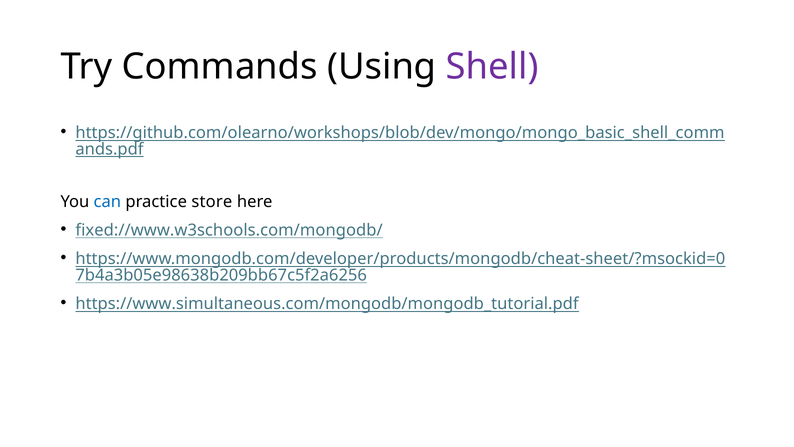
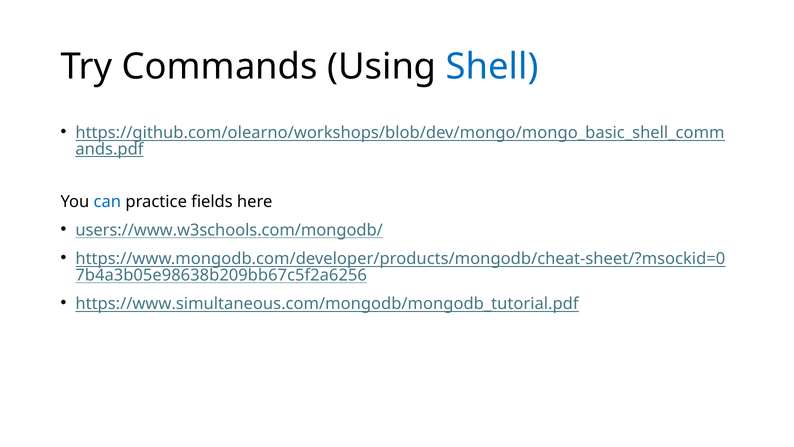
Shell colour: purple -> blue (492, 67)
store: store -> fields (212, 202)
fixed://www.w3schools.com/mongodb/: fixed://www.w3schools.com/mongodb/ -> users://www.w3schools.com/mongodb/ (229, 230)
